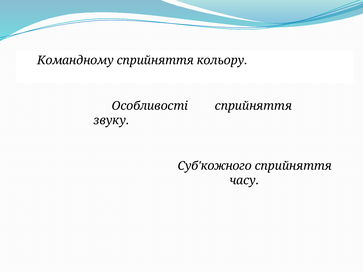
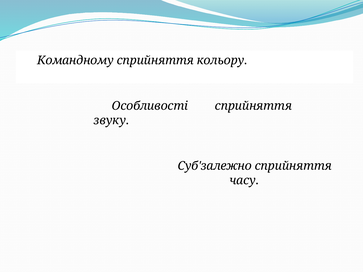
Суб'кожного: Суб'кожного -> Суб'залежно (215, 166)
